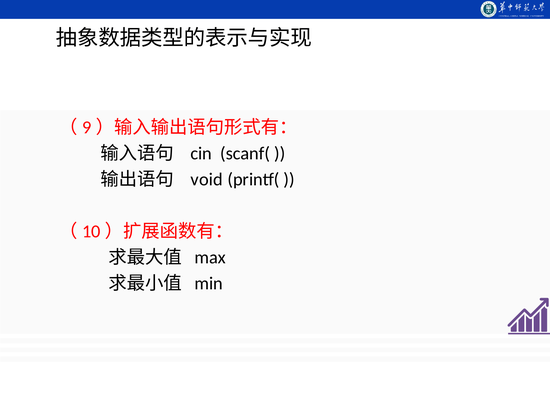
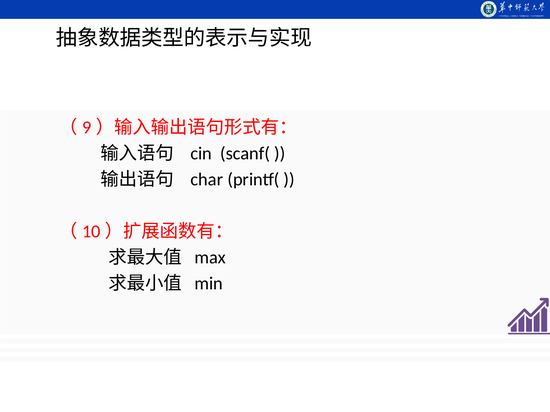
void: void -> char (207, 180)
